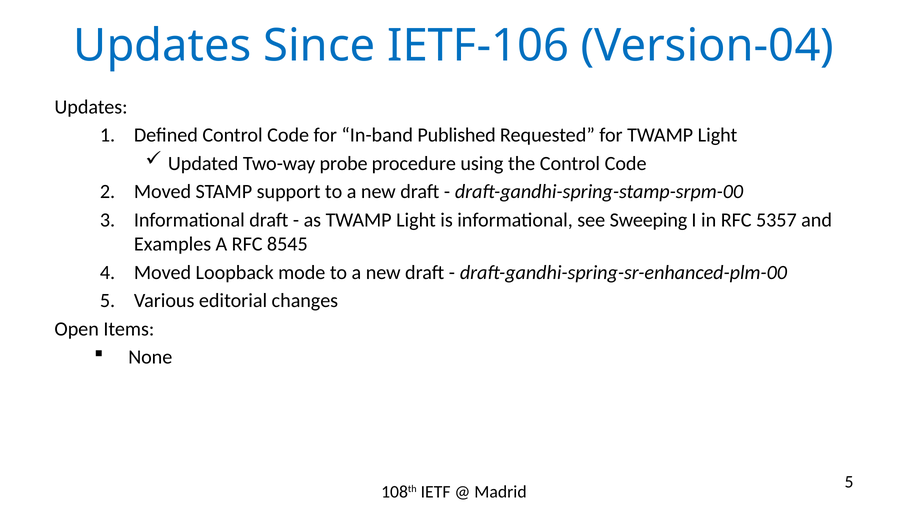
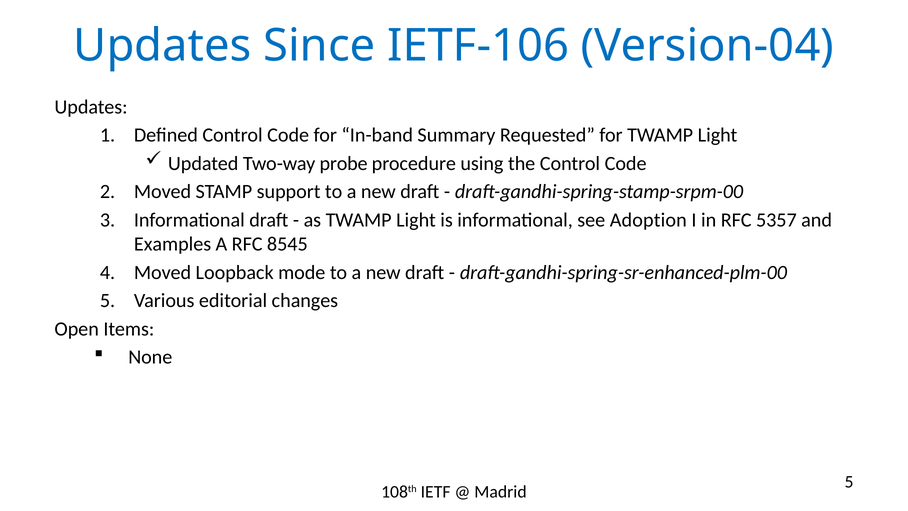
Published: Published -> Summary (456, 135)
Sweeping: Sweeping -> Adoption (648, 220)
